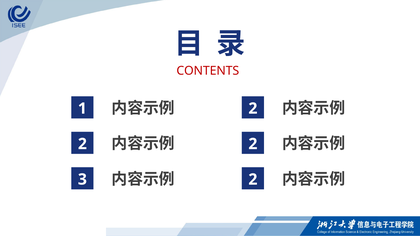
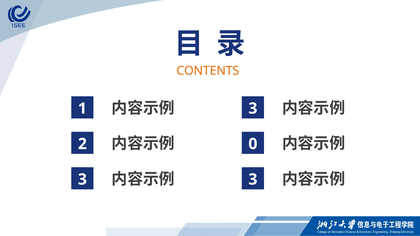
CONTENTS colour: red -> orange (208, 71)
2: 2 -> 3 (253, 109)
2: 2 -> 0 (253, 144)
2: 2 -> 3 (253, 180)
